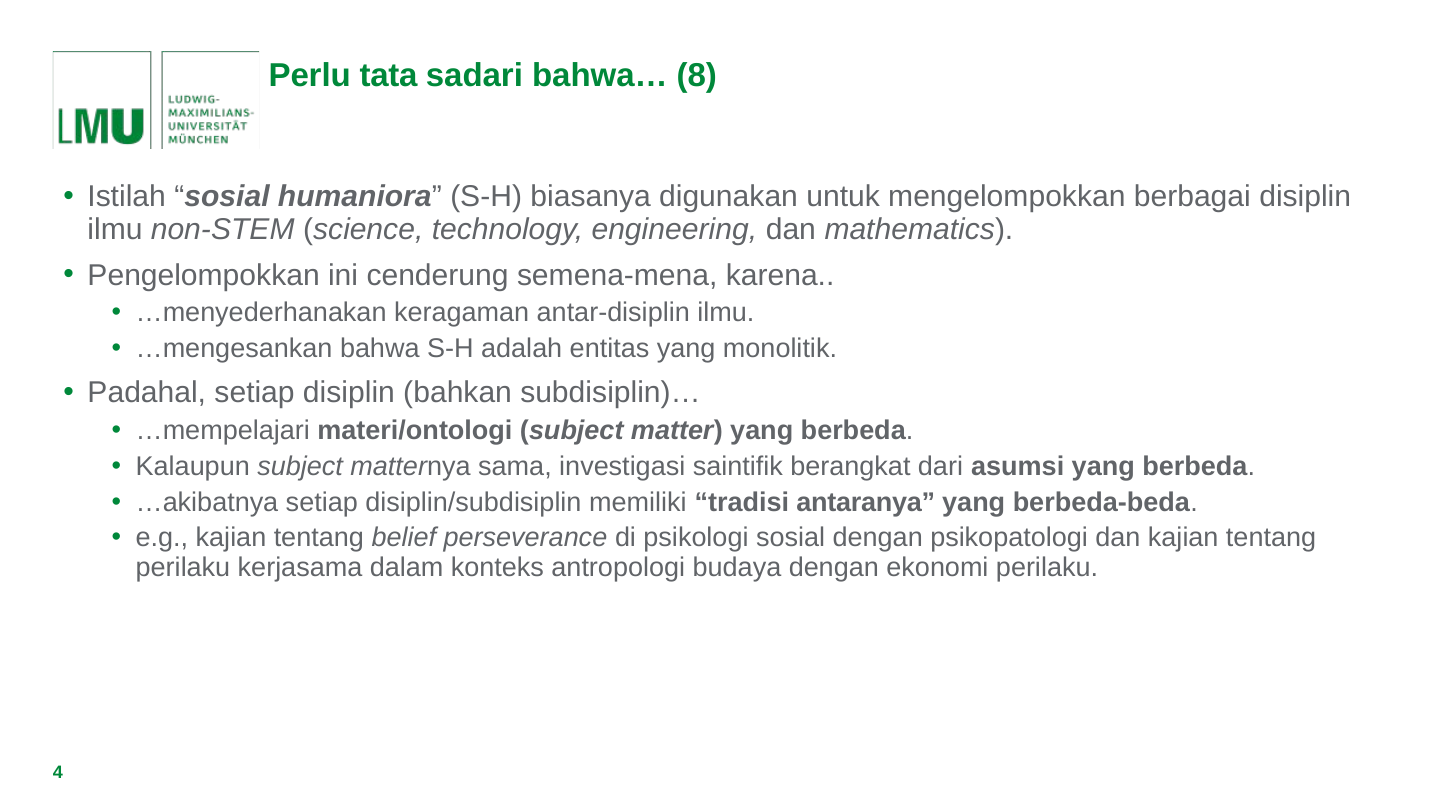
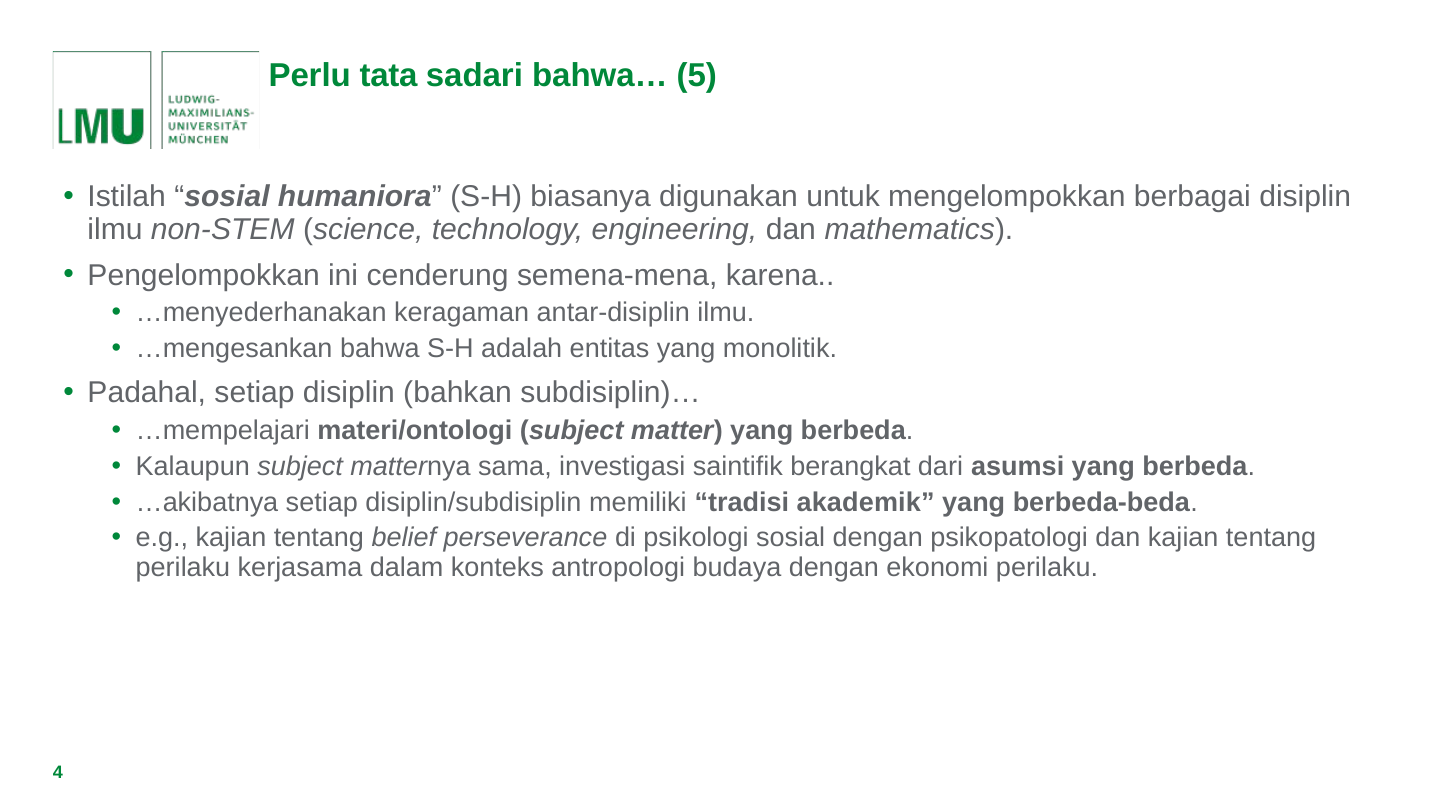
8: 8 -> 5 (697, 75)
antaranya: antaranya -> akademik (866, 502)
